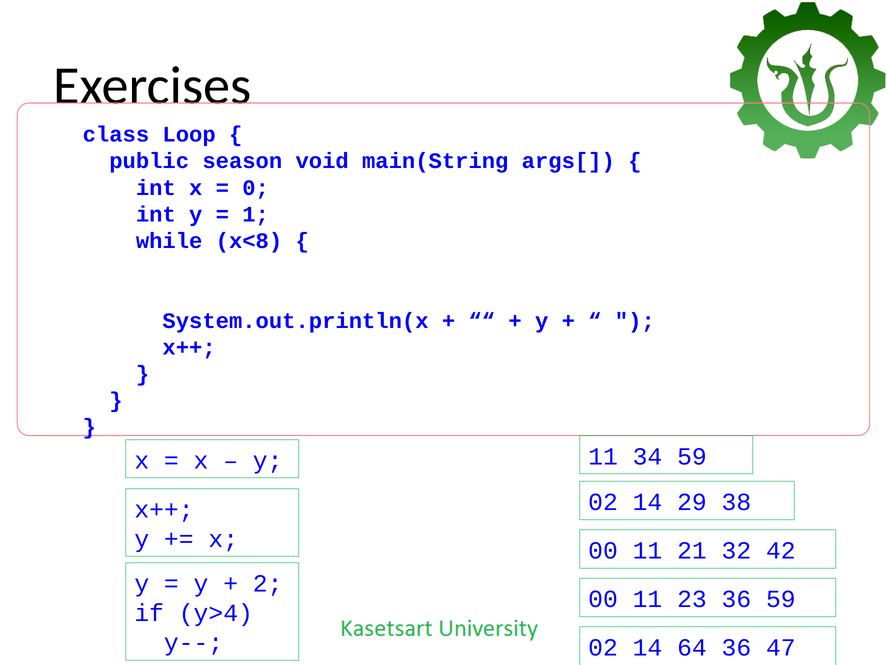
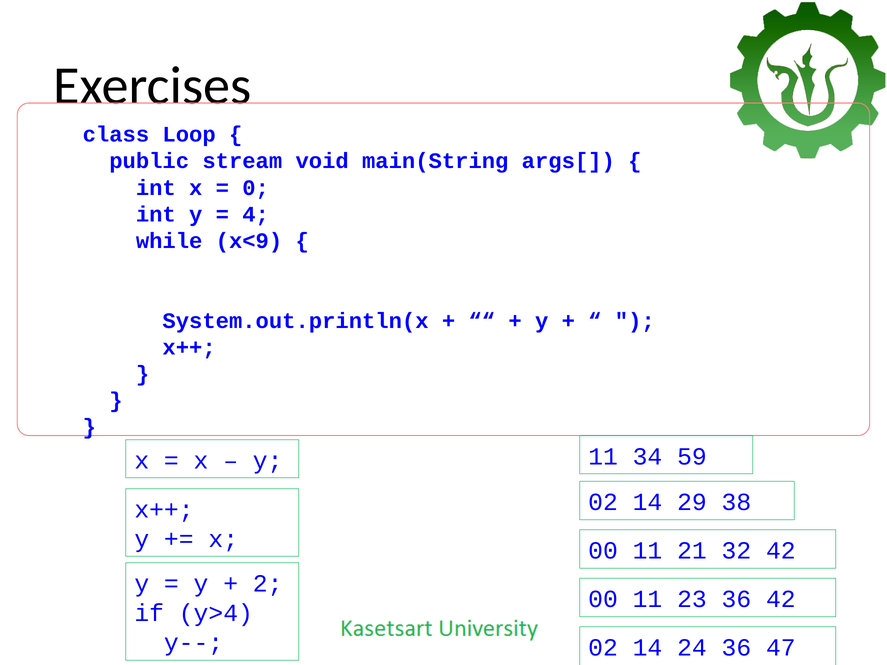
season: season -> stream (242, 161)
1: 1 -> 4 (256, 214)
x<8: x<8 -> x<9 (249, 241)
36 59: 59 -> 42 (781, 599)
64: 64 -> 24 (692, 648)
